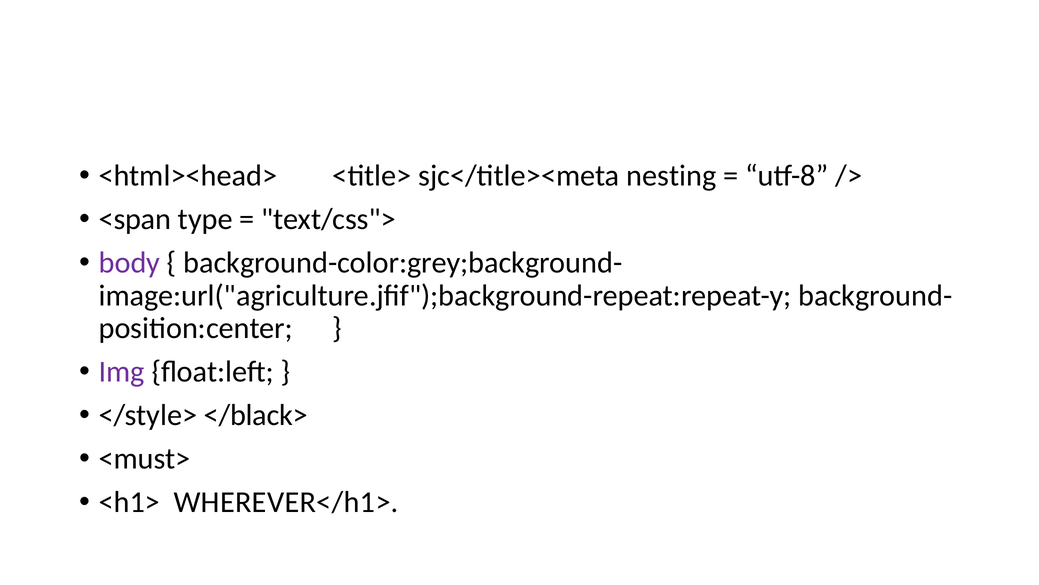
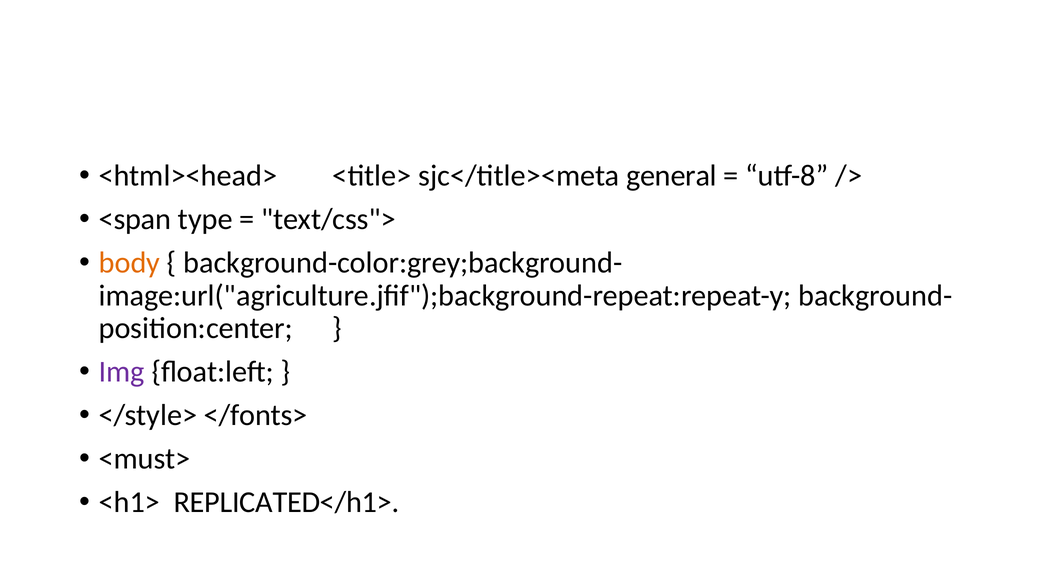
nesting: nesting -> general (671, 176)
body colour: purple -> orange (129, 263)
</black>: </black> -> </fonts> (256, 415)
WHEREVER</h1>: WHEREVER</h1> -> REPLICATED</h1> (286, 502)
